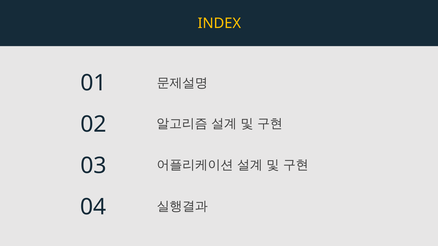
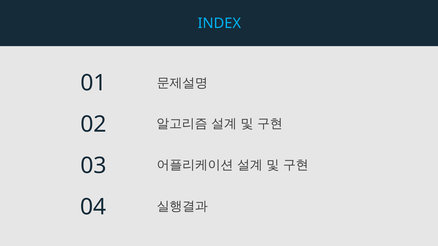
INDEX colour: yellow -> light blue (219, 23)
